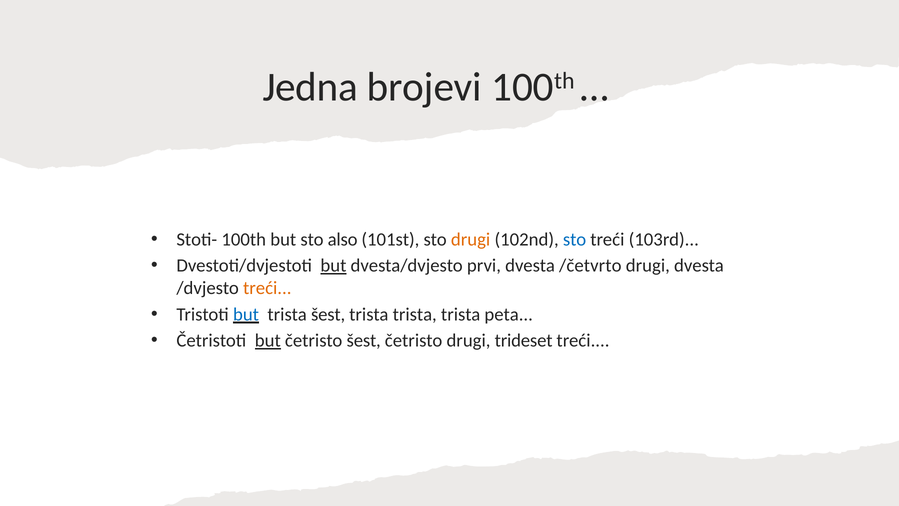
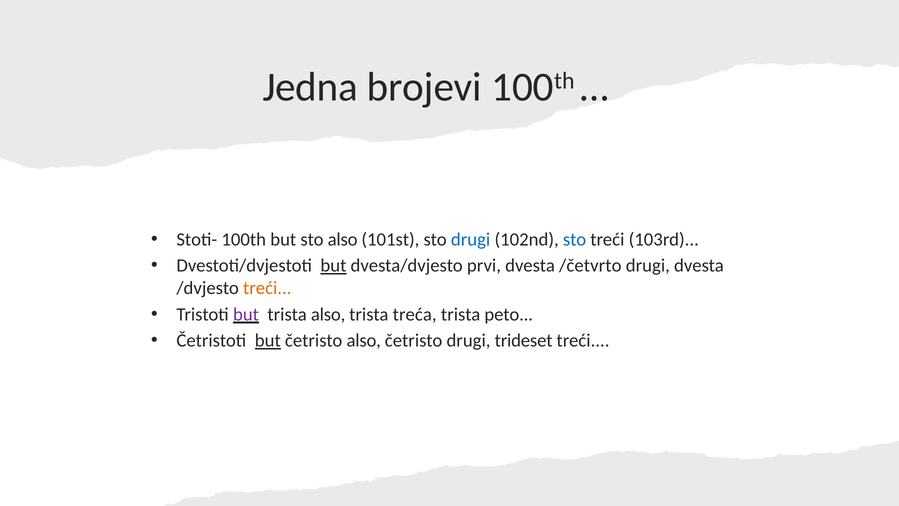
drugi colour: orange -> blue (471, 239)
but colour: blue -> purple (246, 314)
trista šest: šest -> also (328, 314)
trista: trista -> treća (415, 314)
peta: peta -> peto (509, 314)
četristo šest: šest -> also (364, 341)
